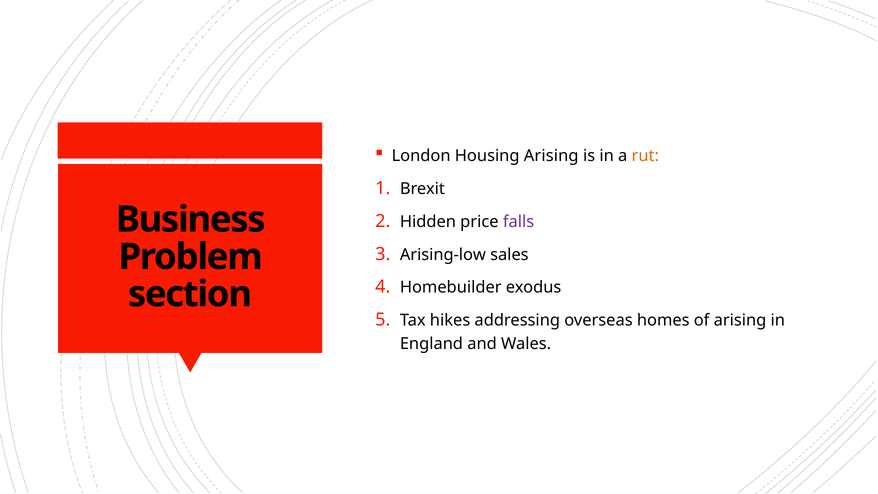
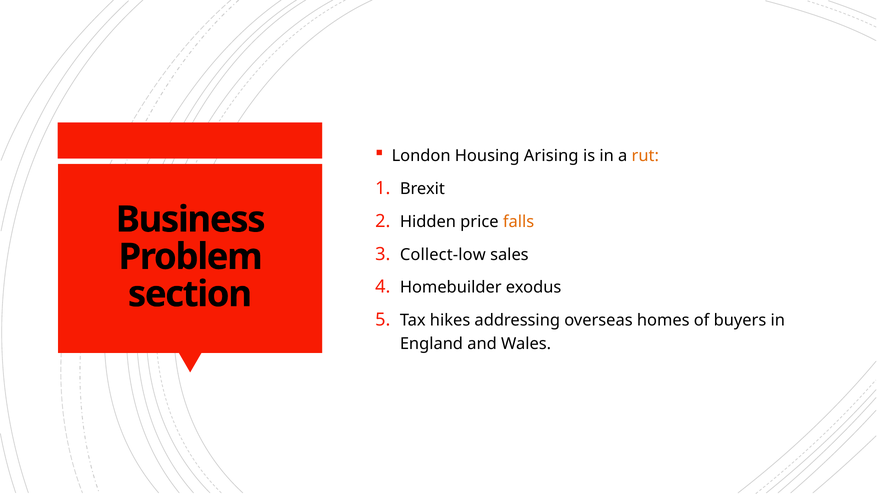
falls colour: purple -> orange (519, 222)
Arising-low: Arising-low -> Collect-low (443, 255)
of arising: arising -> buyers (740, 320)
